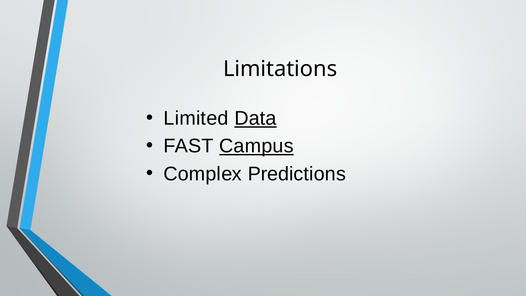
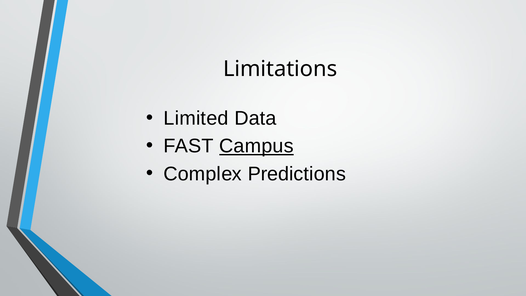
Data underline: present -> none (256, 118)
